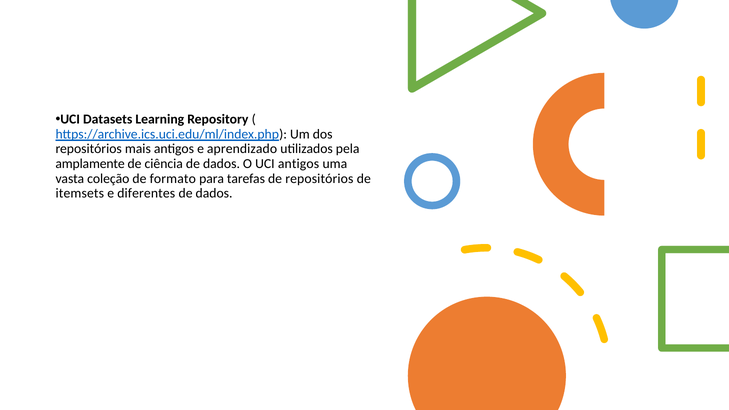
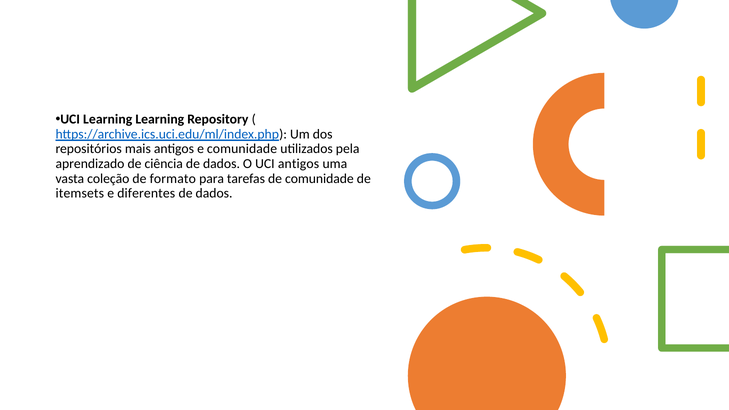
UCI Datasets: Datasets -> Learning (108, 119)
e aprendizado: aprendizado -> comunidade (242, 149)
amplamente: amplamente -> aprendizado (90, 164)
de repositórios: repositórios -> comunidade (319, 179)
